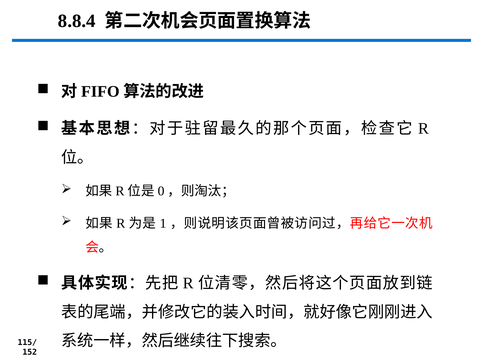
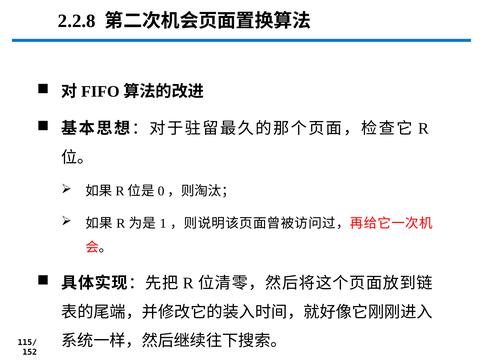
8.8.4: 8.8.4 -> 2.2.8 (77, 21)
